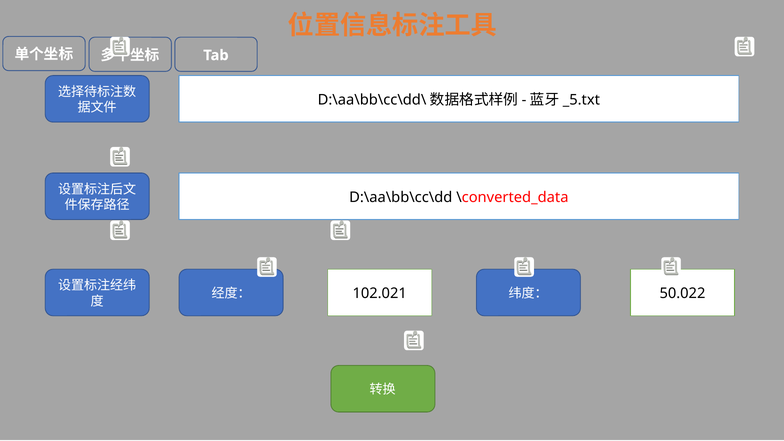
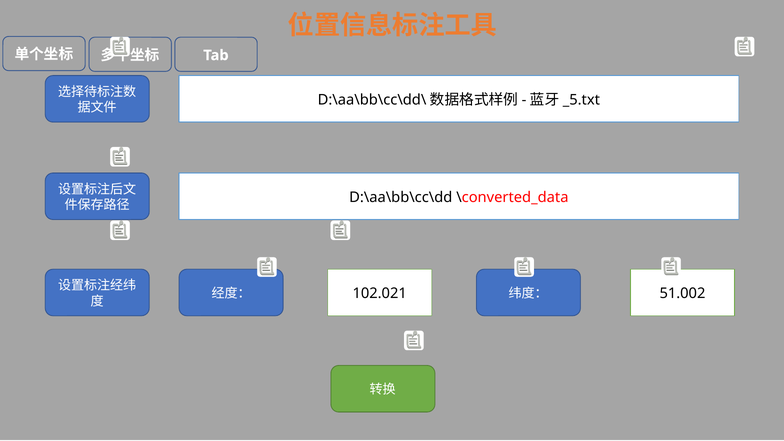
50.022: 50.022 -> 51.002 (682, 294)
